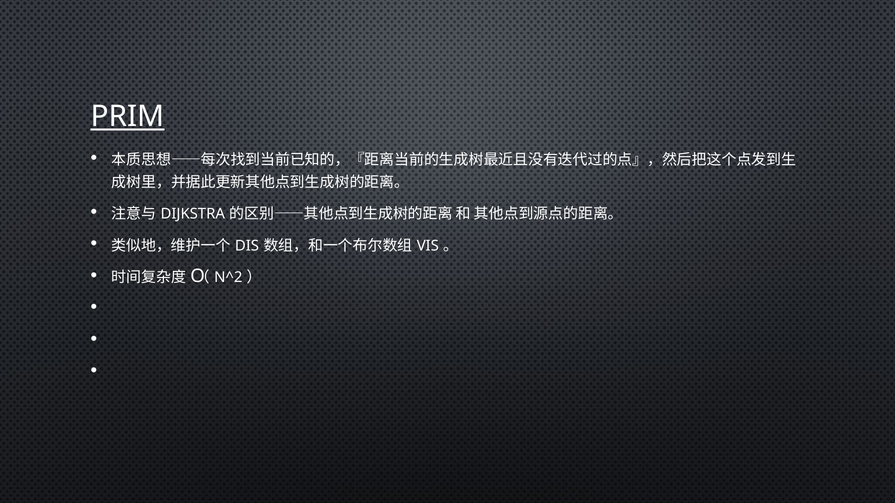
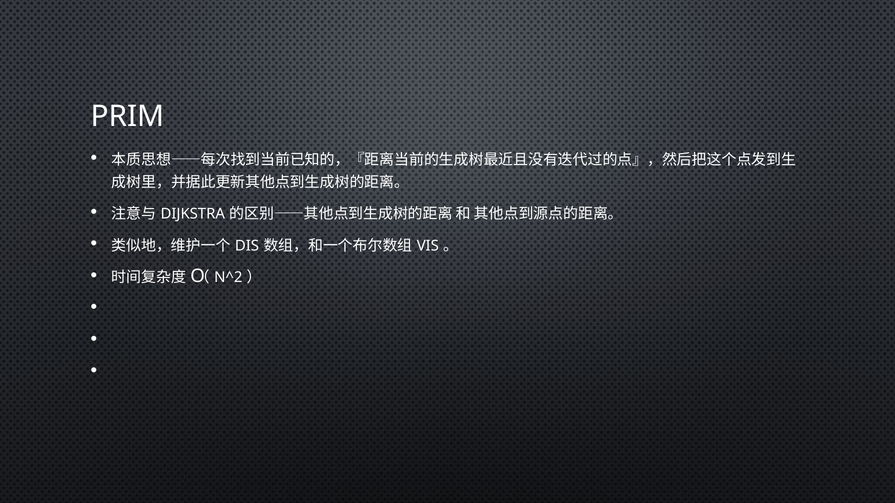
PRIM underline: present -> none (127, 117)
